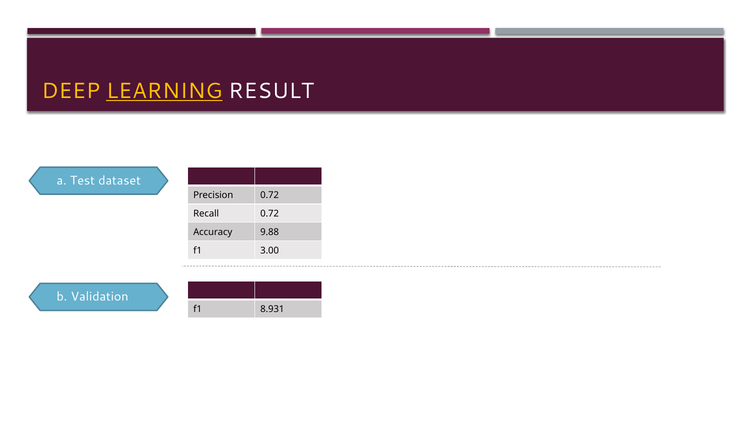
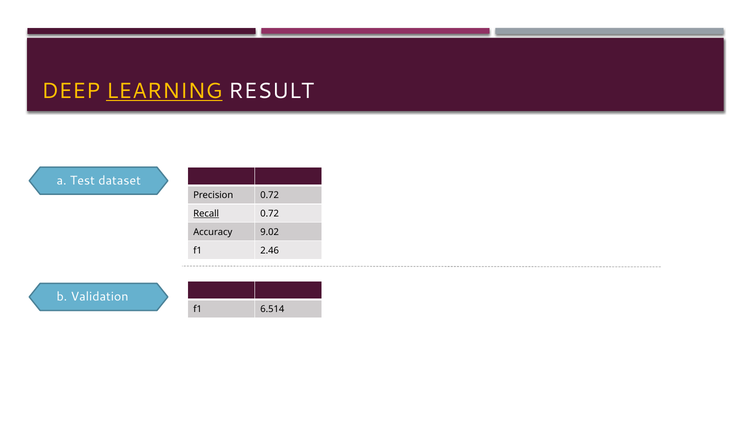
Recall underline: none -> present (206, 214)
9.88: 9.88 -> 9.02 (270, 232)
3.00: 3.00 -> 2.46 (270, 251)
8.931: 8.931 -> 6.514 (272, 310)
